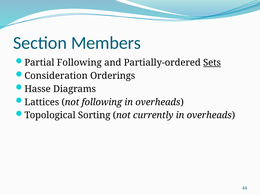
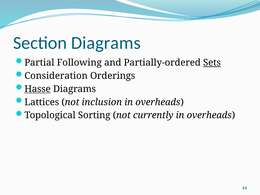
Section Members: Members -> Diagrams (106, 43)
Hasse underline: none -> present (38, 89)
not following: following -> inclusion (102, 102)
